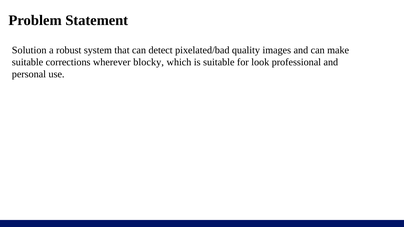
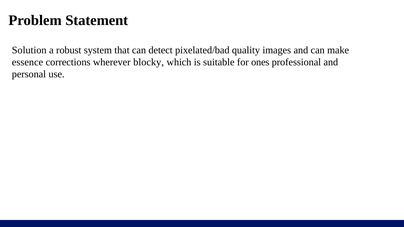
suitable: suitable -> essence (28, 62)
look: look -> ones (260, 62)
